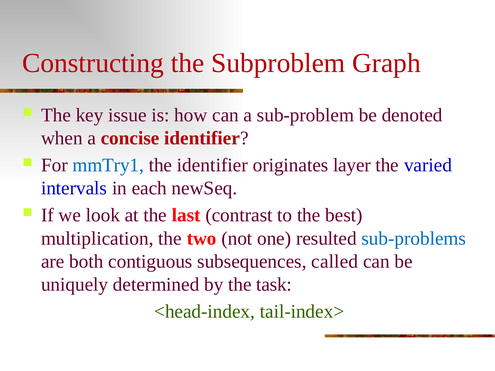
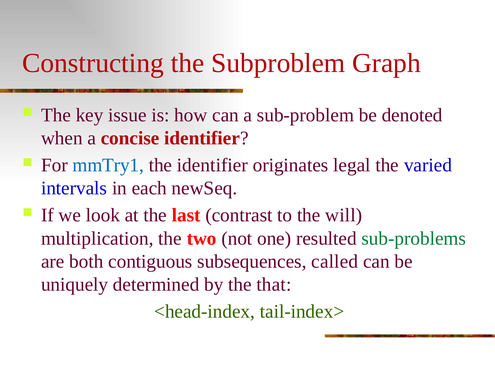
layer: layer -> legal (352, 165)
best: best -> will (344, 215)
sub-problems colour: blue -> green (414, 239)
task: task -> that (274, 285)
